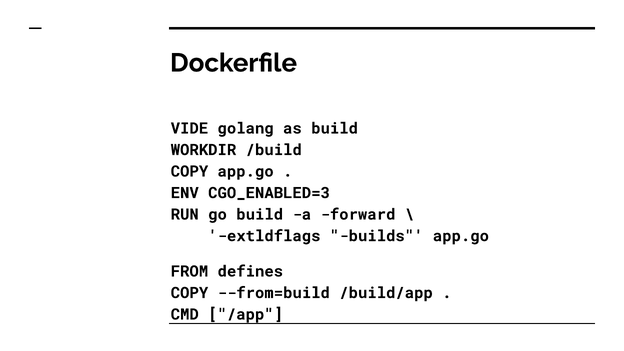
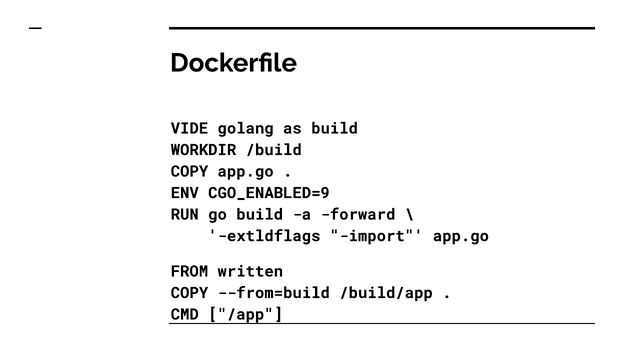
CGO_ENABLED=3: CGO_ENABLED=3 -> CGO_ENABLED=9 (269, 193)
builds: builds -> import (377, 236)
defines: defines -> written (250, 271)
